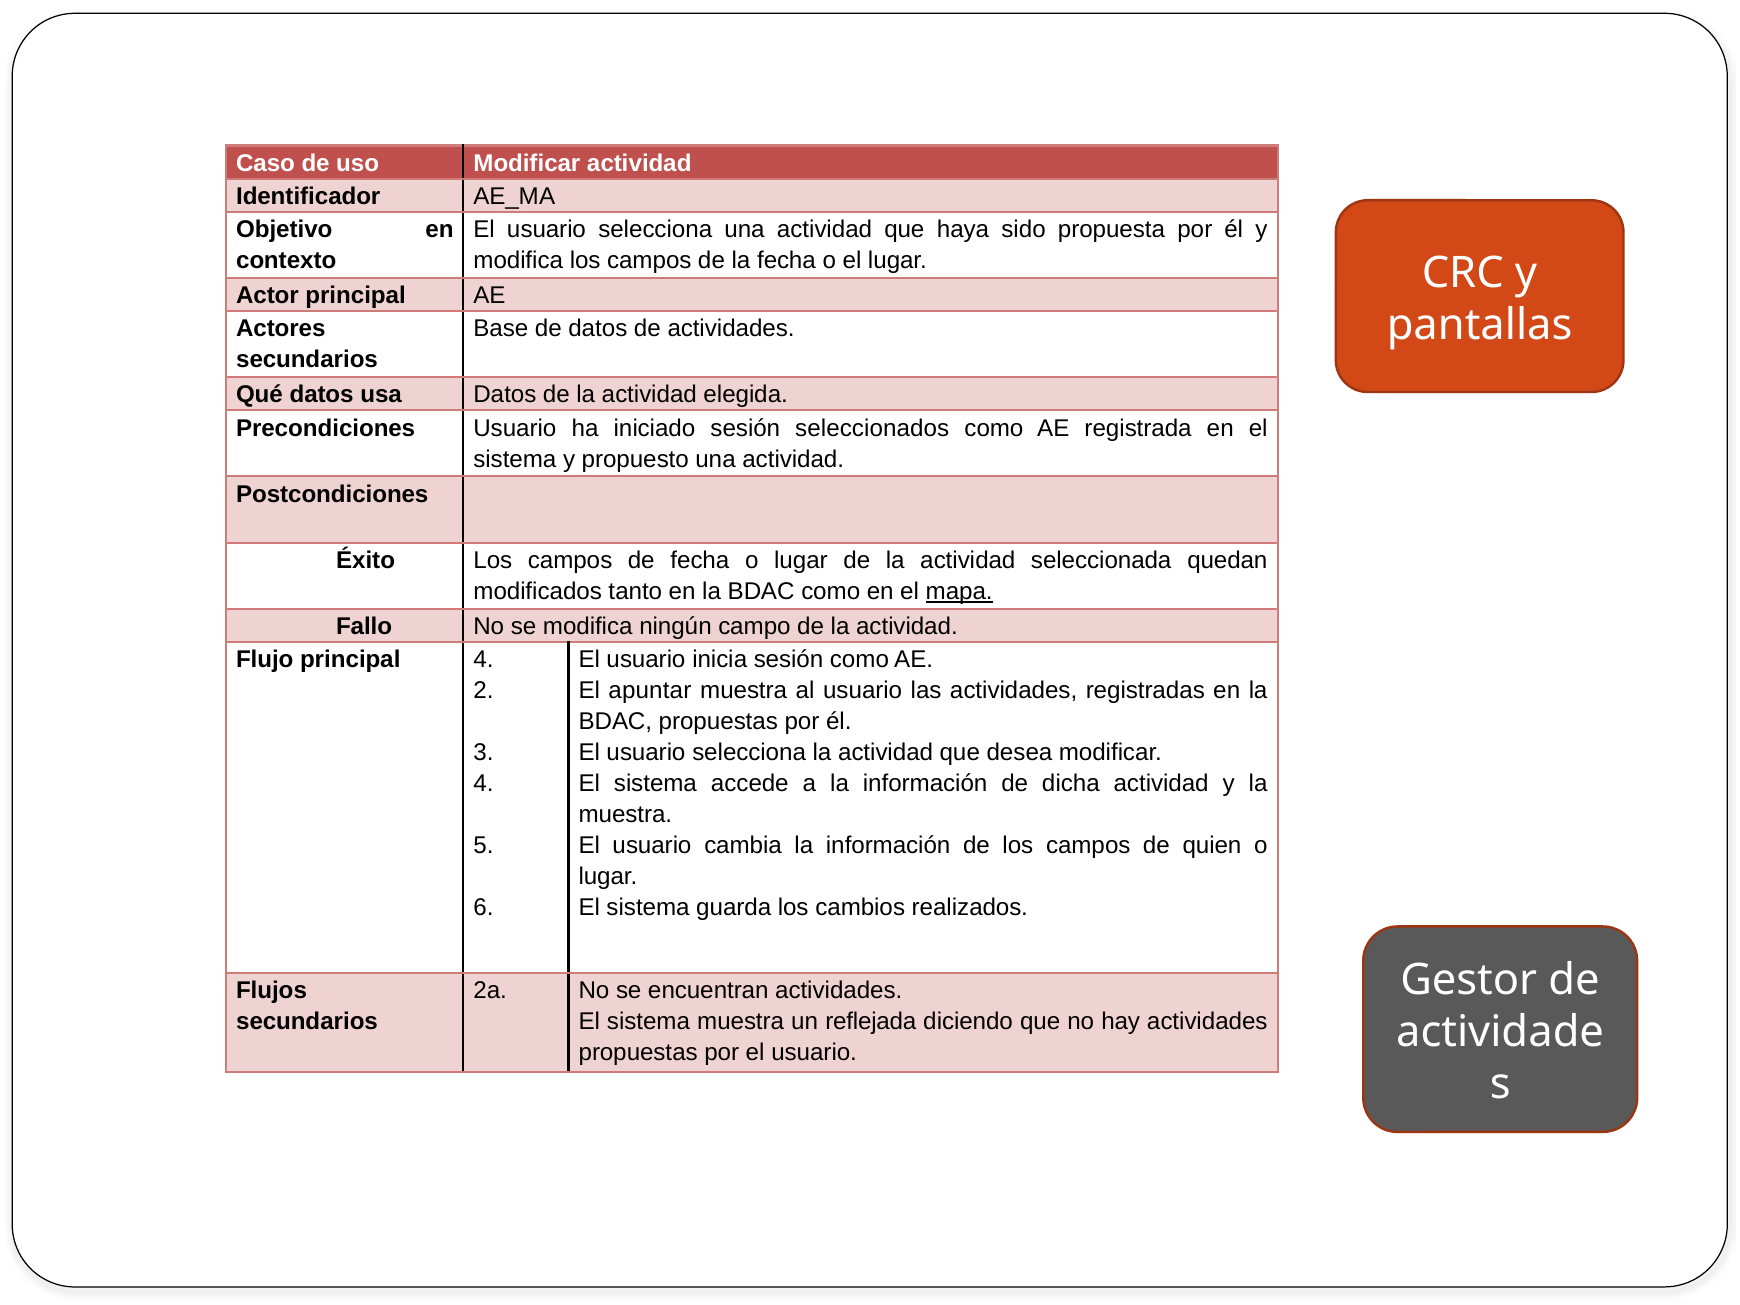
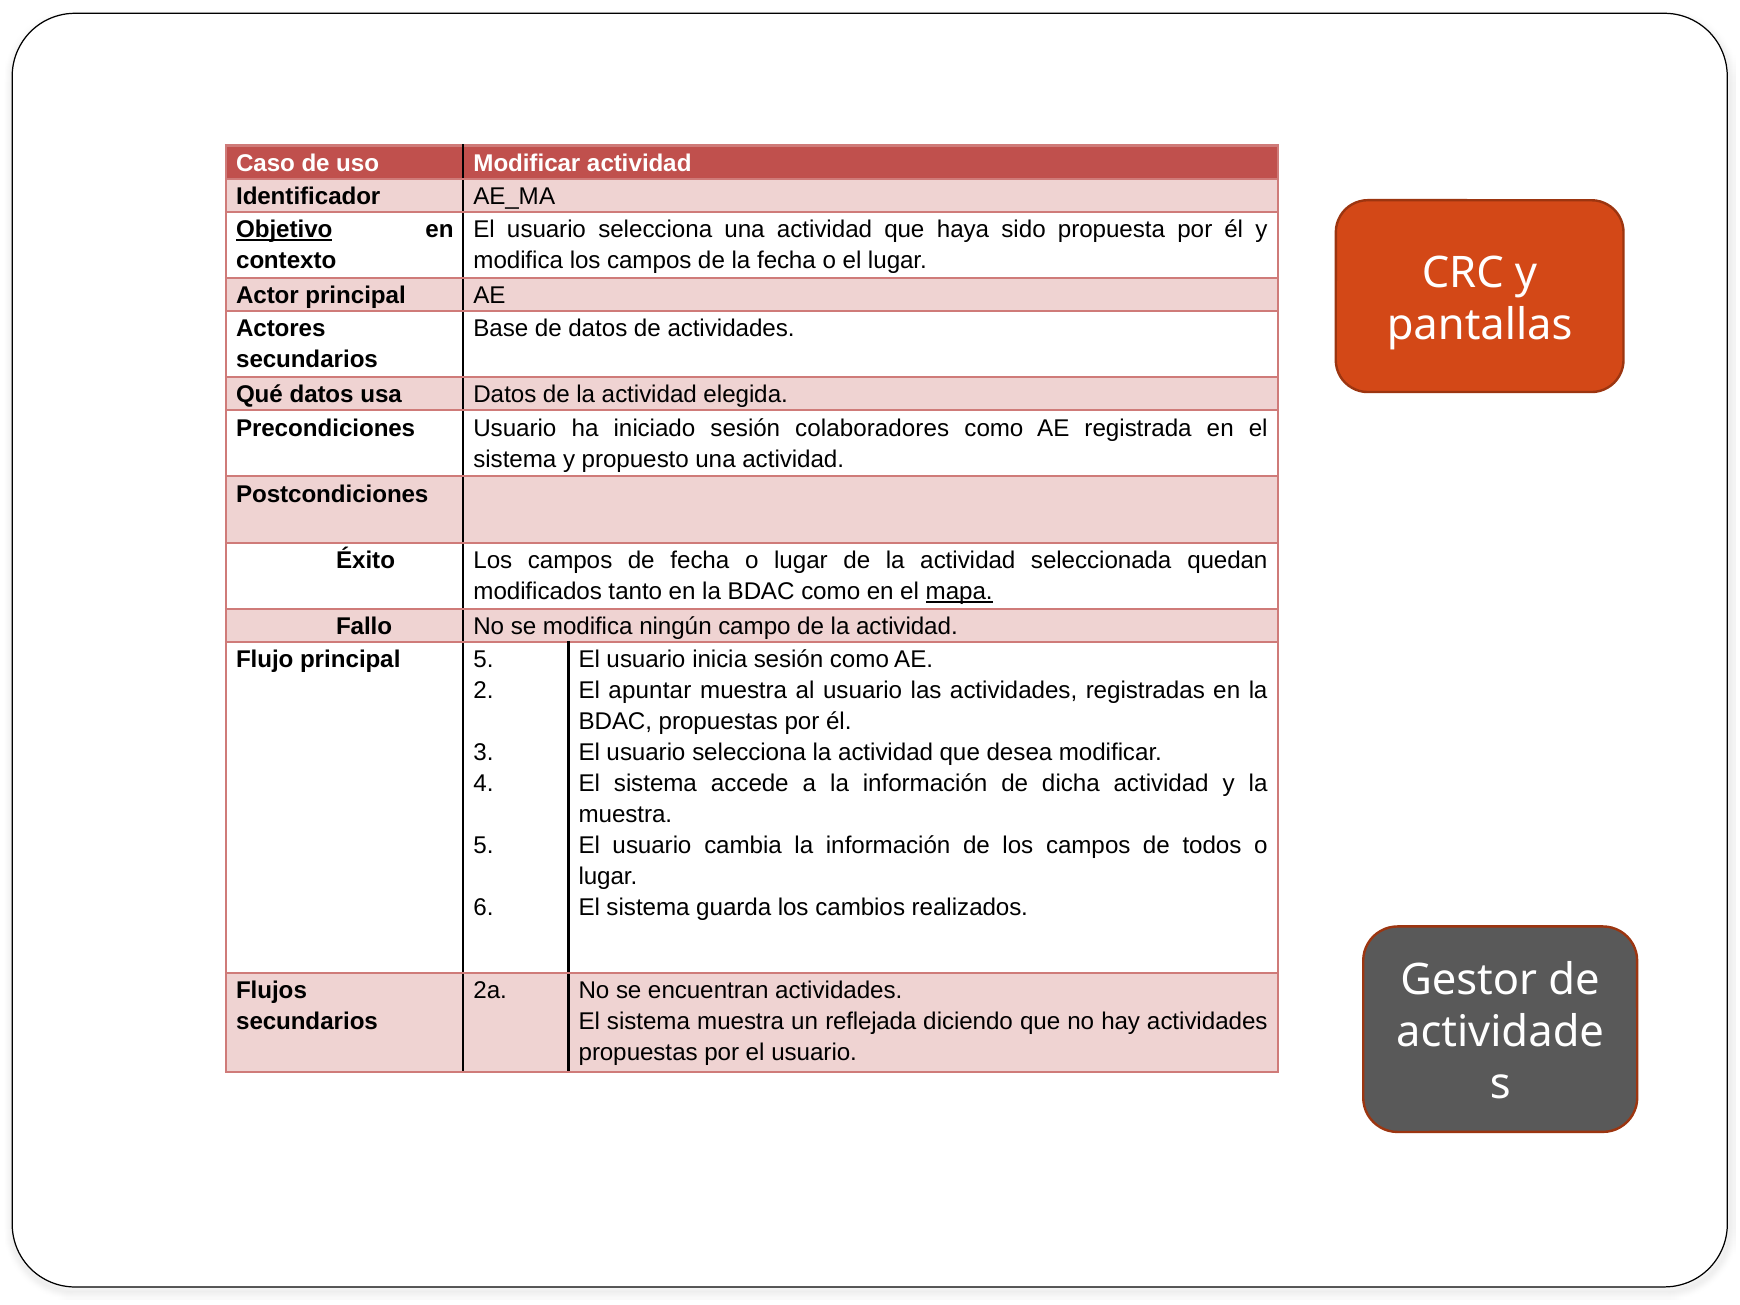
Objetivo underline: none -> present (284, 230)
seleccionados: seleccionados -> colaboradores (872, 428)
principal 4: 4 -> 5 (484, 660)
quien: quien -> todos (1212, 846)
